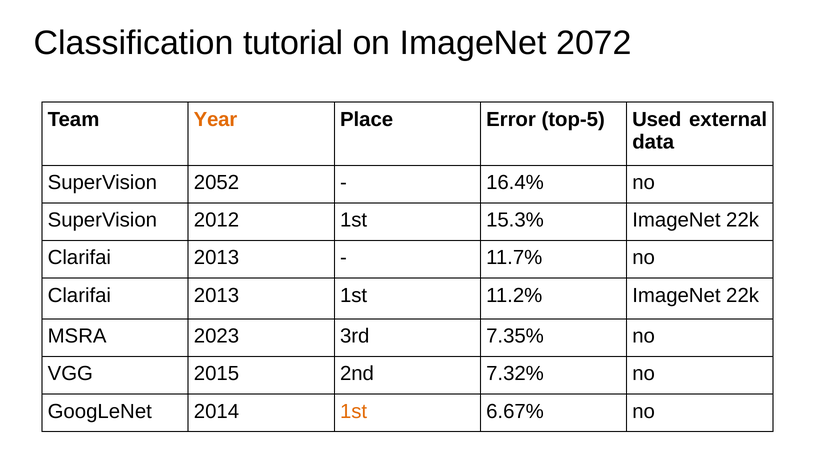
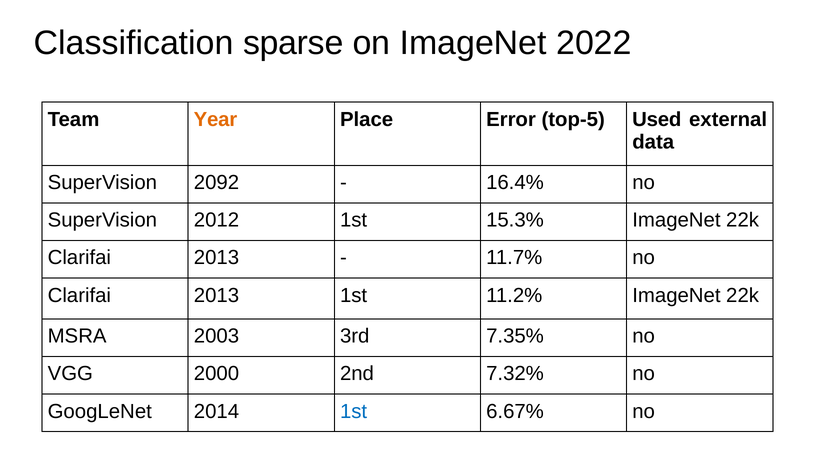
tutorial: tutorial -> sparse (293, 43)
2072: 2072 -> 2022 (594, 43)
2052: 2052 -> 2092 (217, 183)
2023: 2023 -> 2003 (217, 337)
2015: 2015 -> 2000 (217, 374)
1st colour: orange -> blue (354, 412)
